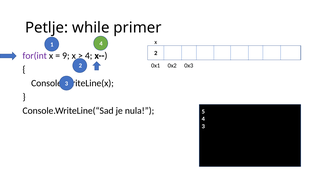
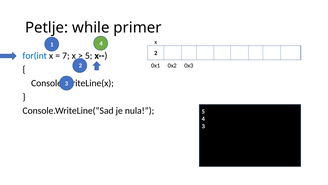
for(int colour: purple -> blue (35, 55)
9: 9 -> 7 (66, 55)
4: 4 -> 5 (89, 55)
